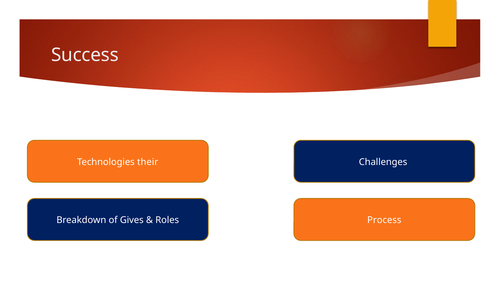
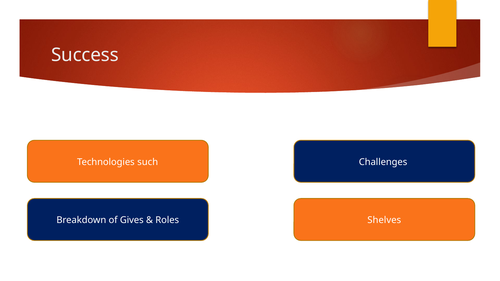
their: their -> such (148, 162)
Process: Process -> Shelves (384, 220)
